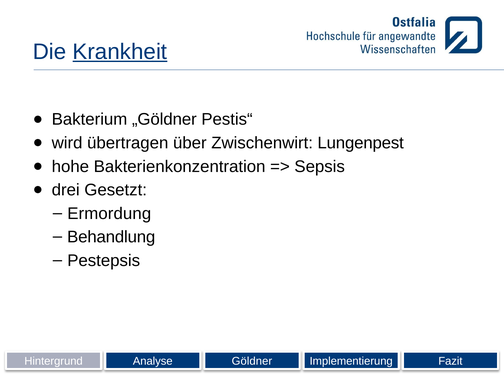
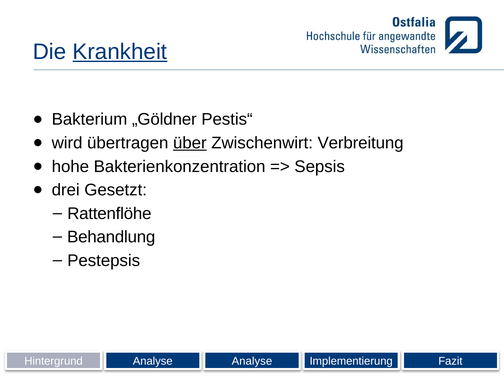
über underline: none -> present (190, 143)
Lungenpest: Lungenpest -> Verbreitung (361, 143)
Ermordung: Ermordung -> Rattenflöhe (109, 213)
Analyse Göldner: Göldner -> Analyse (252, 361)
